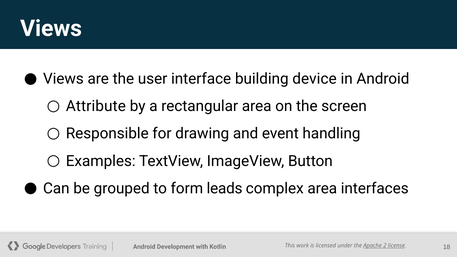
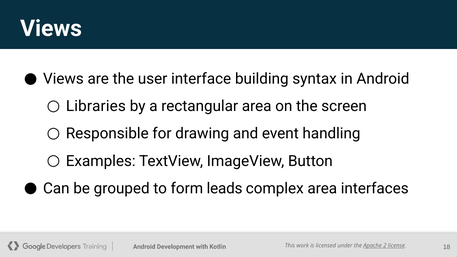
device: device -> syntax (315, 79)
Attribute: Attribute -> Libraries (96, 106)
